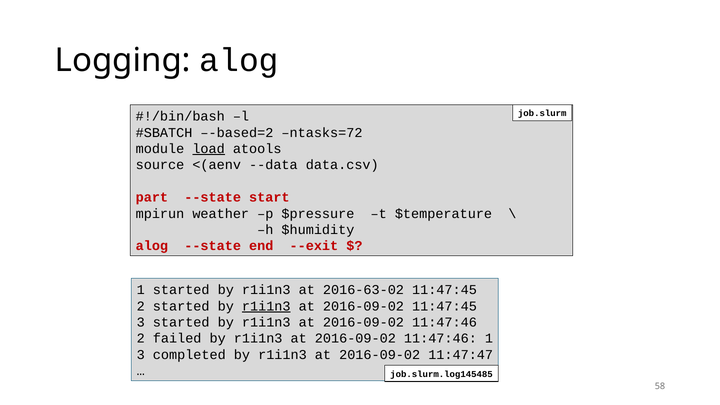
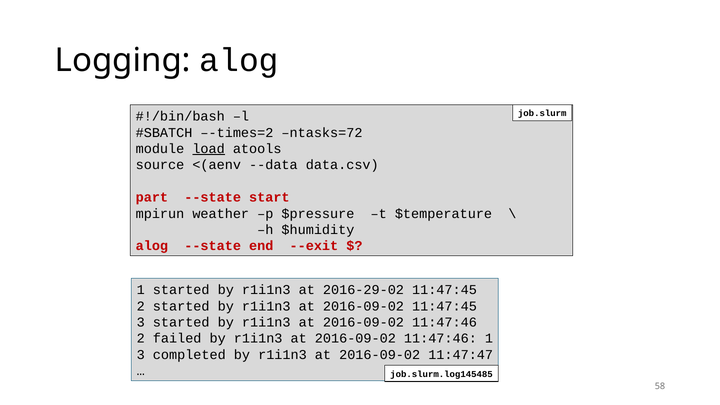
–-based=2: –-based=2 -> –-times=2 (237, 133)
2016-63-02: 2016-63-02 -> 2016-29-02 (363, 290)
r1i1n3 underline: present -> none (266, 306)
